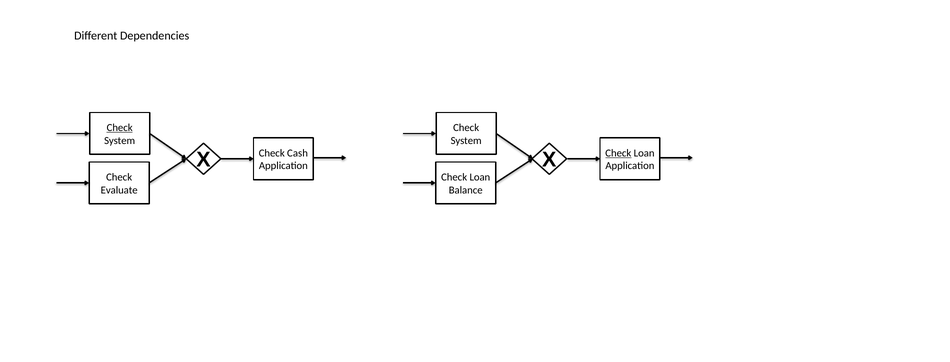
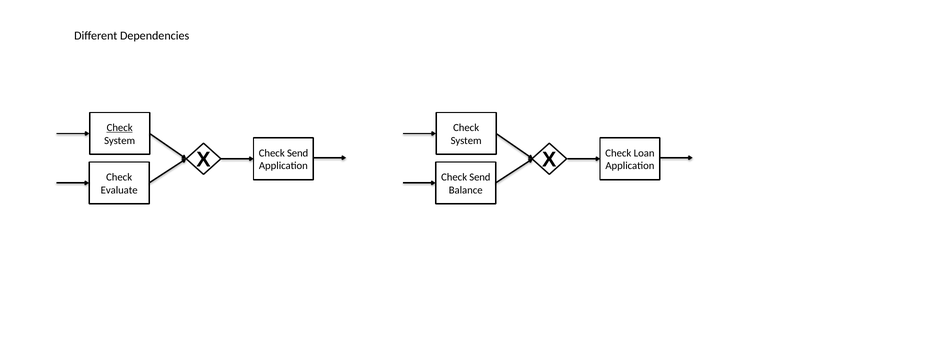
Cash: Cash -> Send (298, 153)
Check underline: present -> none (618, 153)
Loan: Loan -> Send (480, 177)
